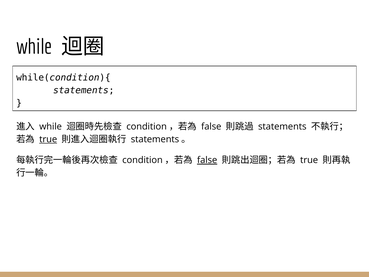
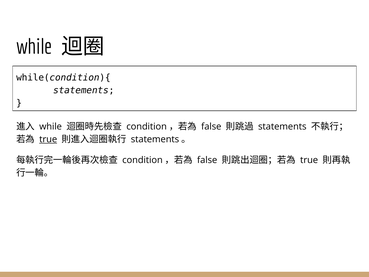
false underline: present -> none (207, 160)
